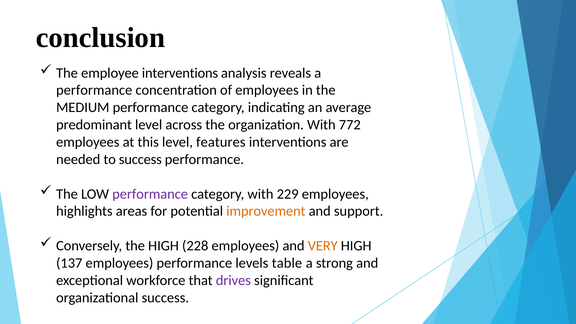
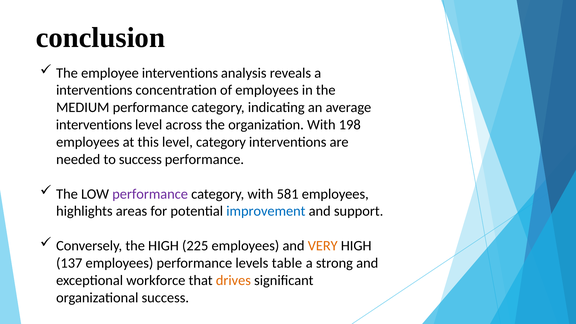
performance: performance -> interventions (94, 90)
predominant: predominant -> interventions (94, 125)
772: 772 -> 198 (350, 125)
level features: features -> category (221, 142)
229: 229 -> 581 (288, 194)
improvement colour: orange -> blue (266, 211)
228: 228 -> 225 (195, 246)
drives colour: purple -> orange (233, 280)
